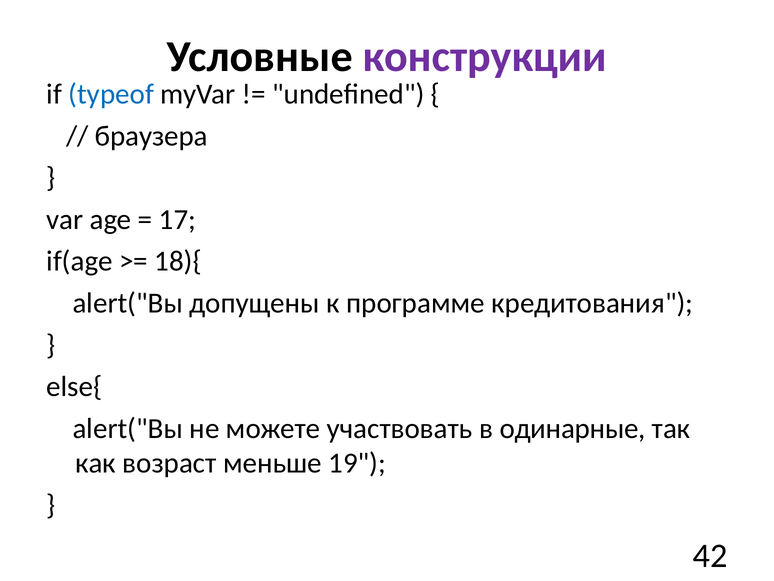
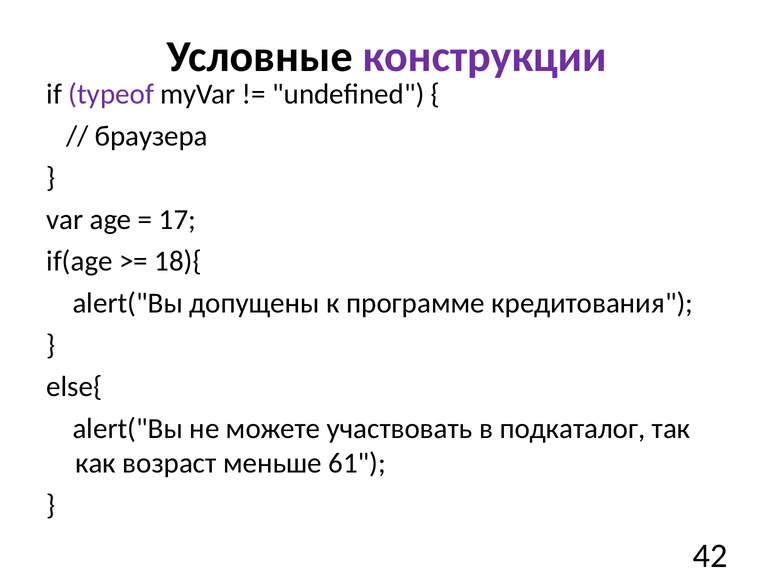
typeof colour: blue -> purple (111, 94)
одинарные: одинарные -> подкаталог (572, 428)
19: 19 -> 61 (357, 463)
